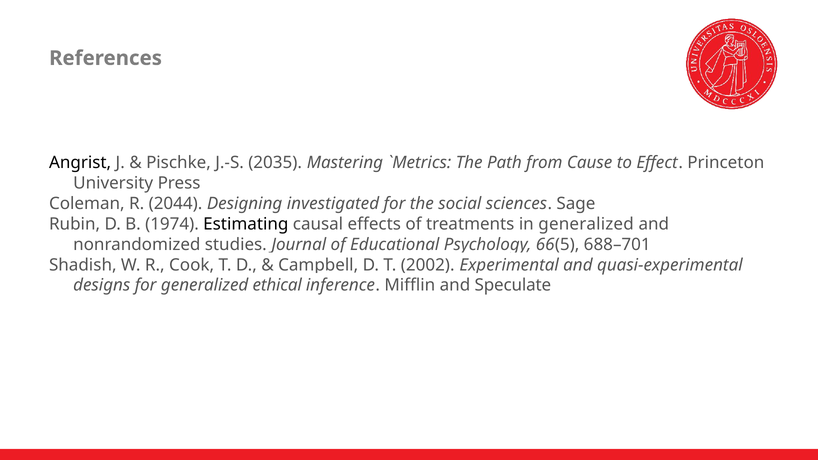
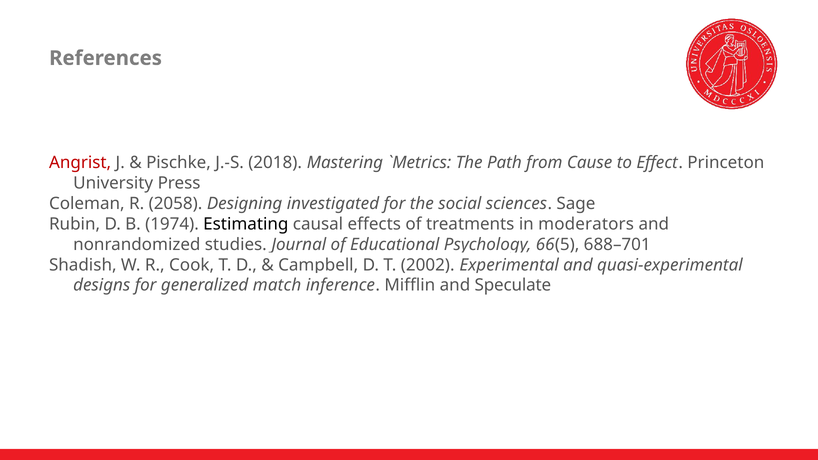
Angrist colour: black -> red (80, 163)
2035: 2035 -> 2018 (275, 163)
2044: 2044 -> 2058 (176, 204)
in generalized: generalized -> moderators (586, 224)
ethical: ethical -> match (277, 285)
